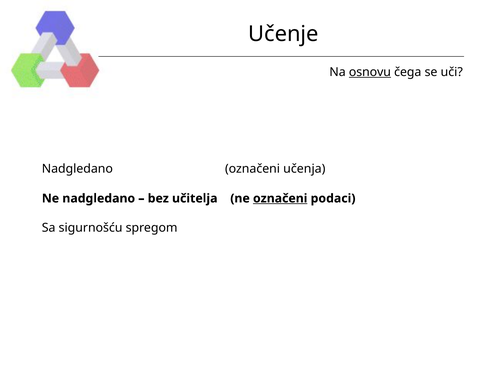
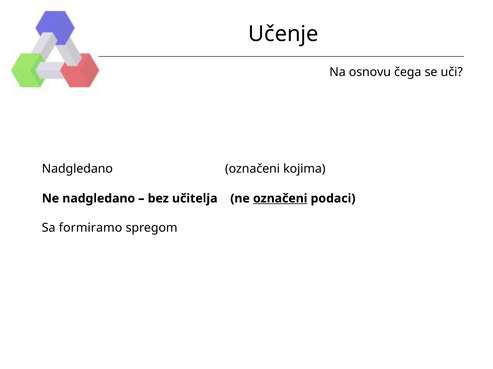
osnovu underline: present -> none (370, 72)
učenja: učenja -> kojima (304, 169)
sigurnošću: sigurnošću -> formiramo (91, 228)
